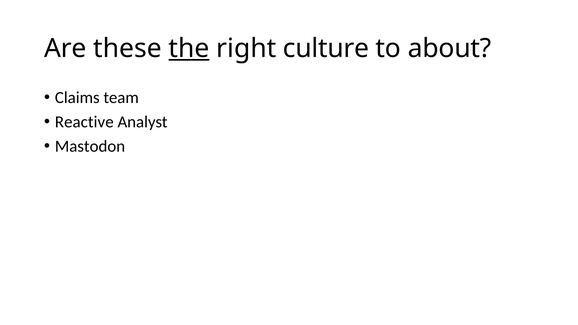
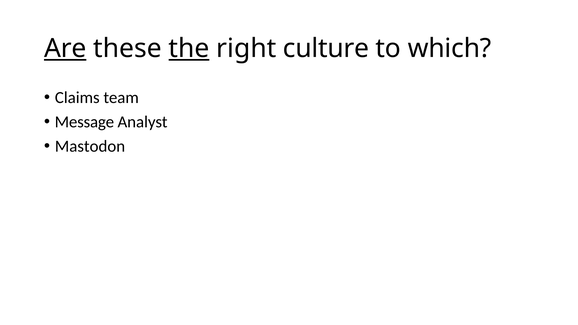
Are underline: none -> present (65, 49)
about: about -> which (450, 49)
Reactive: Reactive -> Message (84, 122)
